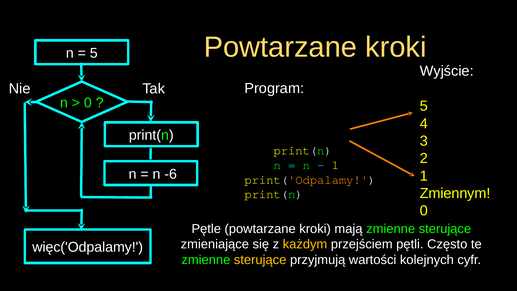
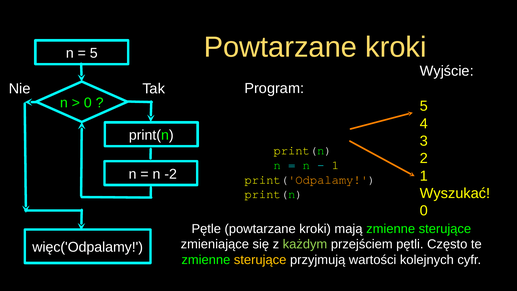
-6: -6 -> -2 (171, 174)
Zmiennym: Zmiennym -> Wyszukać (455, 193)
każdym colour: yellow -> light green (305, 244)
